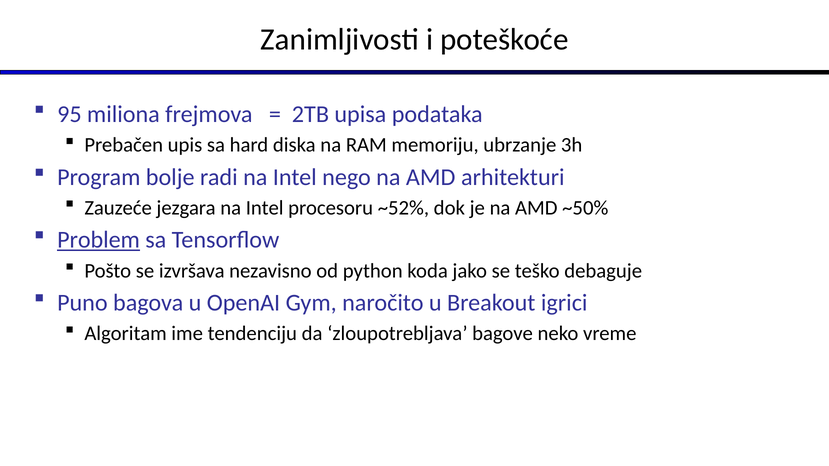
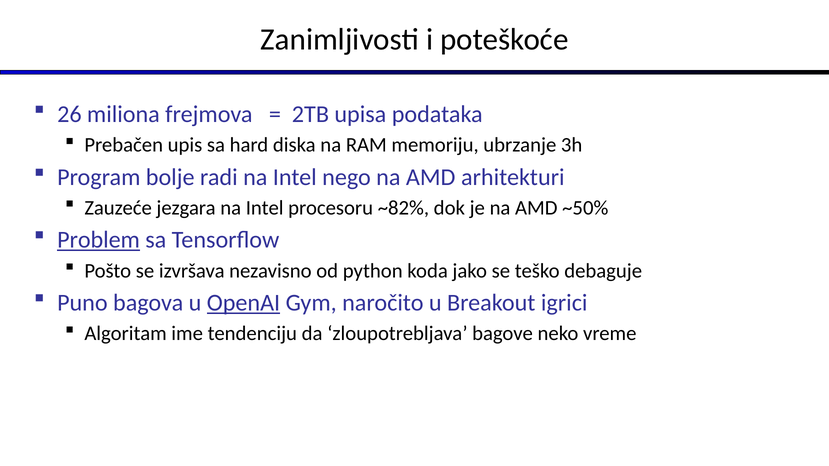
95: 95 -> 26 (69, 114)
~52%: ~52% -> ~82% (403, 208)
OpenAI underline: none -> present (243, 303)
